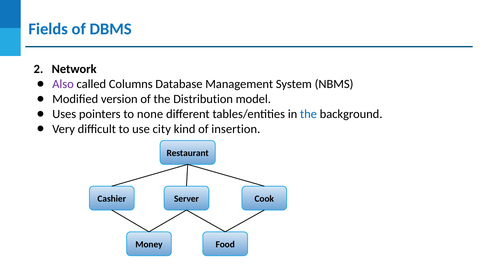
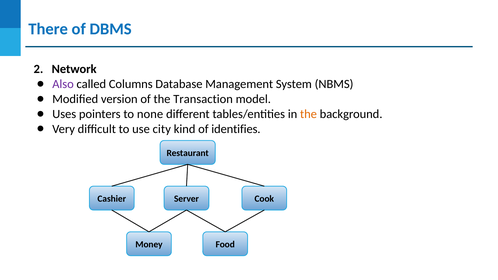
Fields: Fields -> There (48, 29)
Distribution: Distribution -> Transaction (203, 99)
the colour: blue -> orange (308, 114)
insertion: insertion -> identifies (236, 129)
